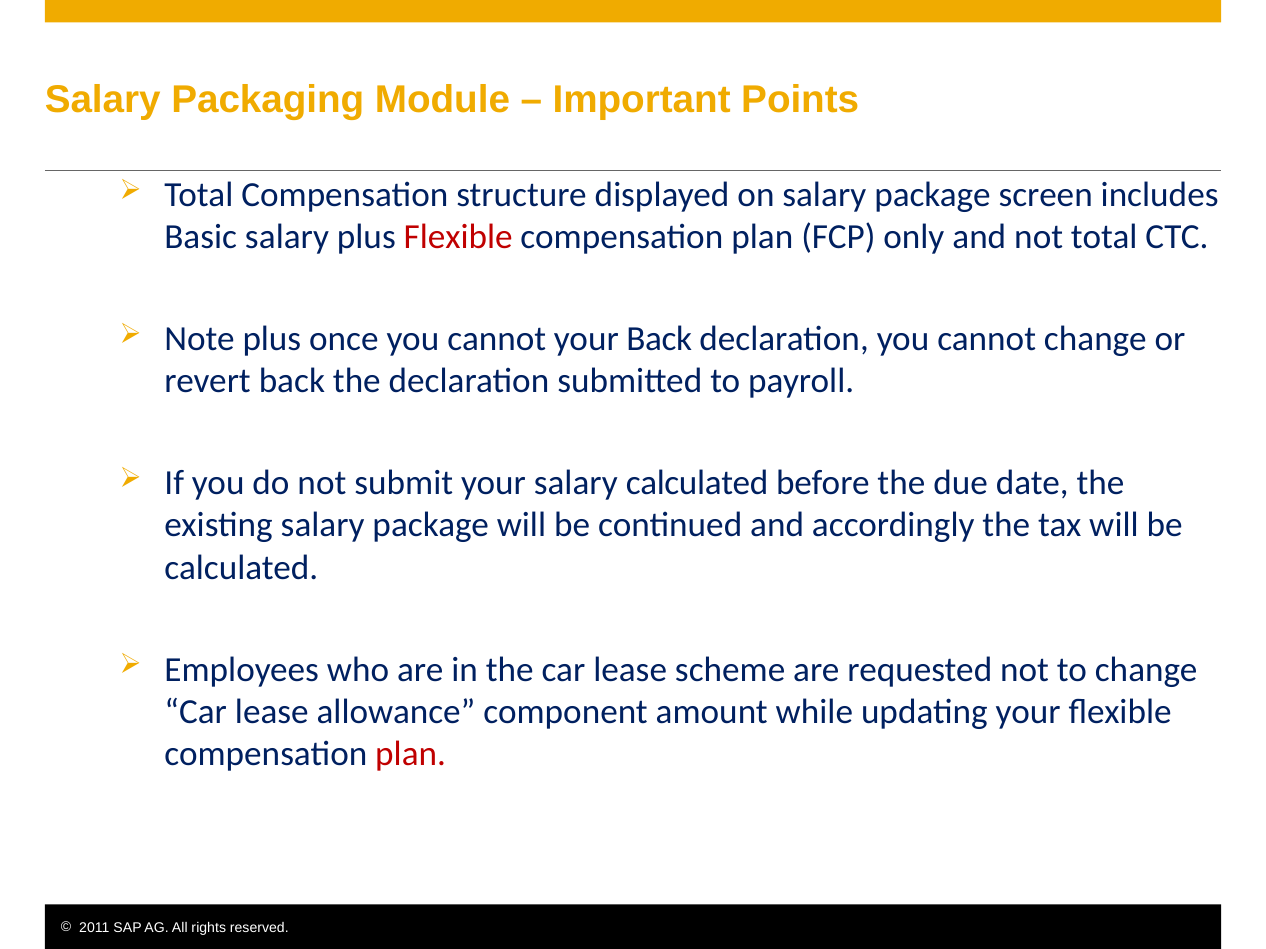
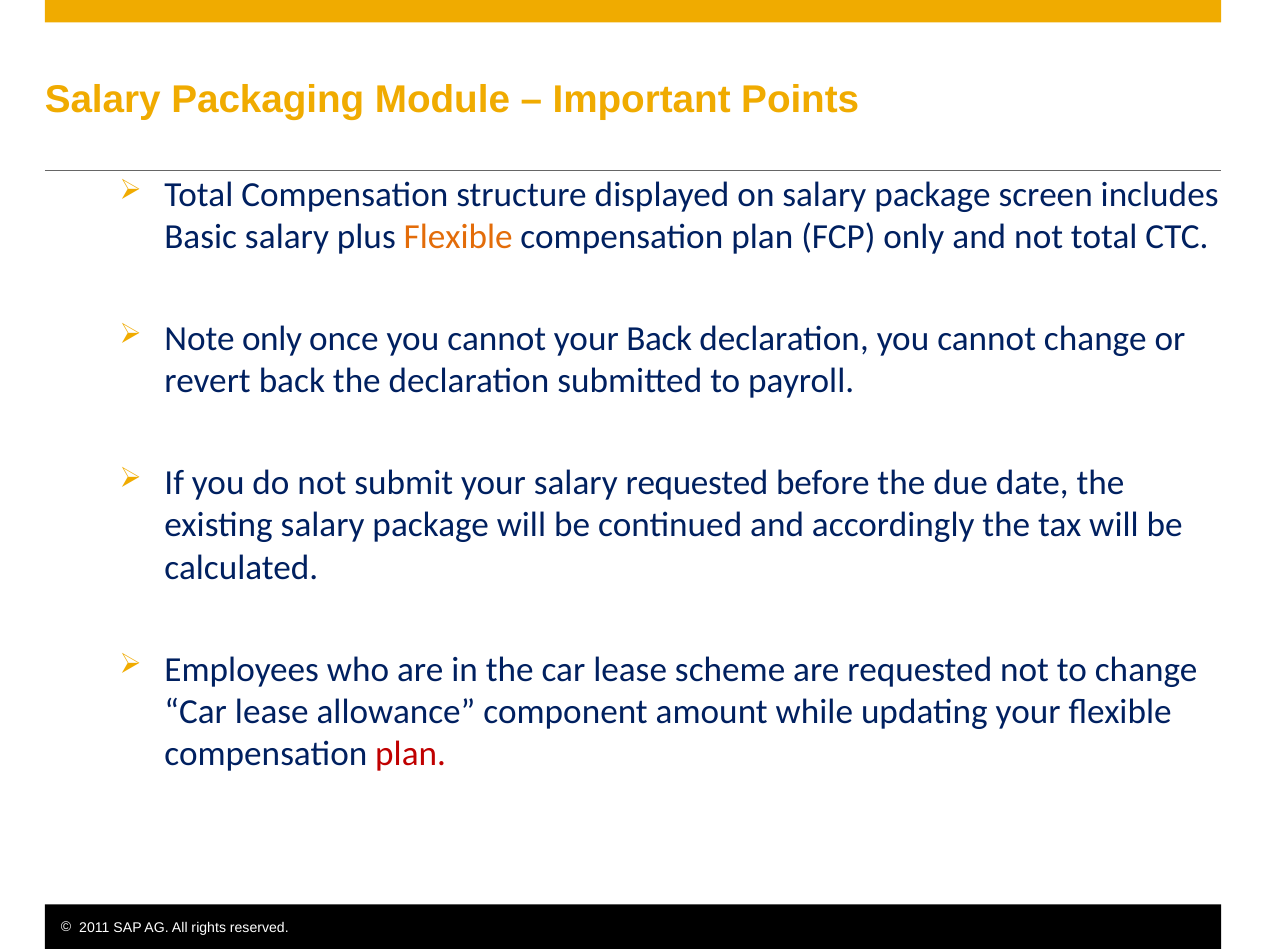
Flexible colour: red -> orange (458, 237)
Note plus: plus -> only (272, 339)
salary calculated: calculated -> requested (697, 483)
